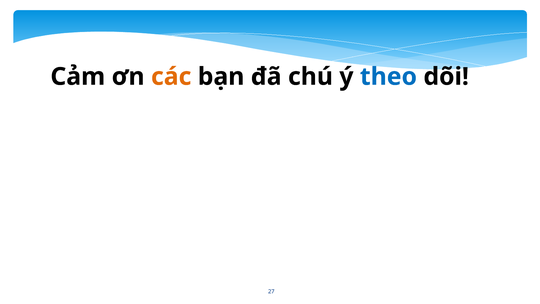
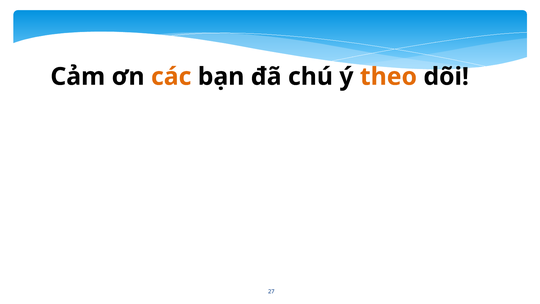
theo colour: blue -> orange (388, 77)
